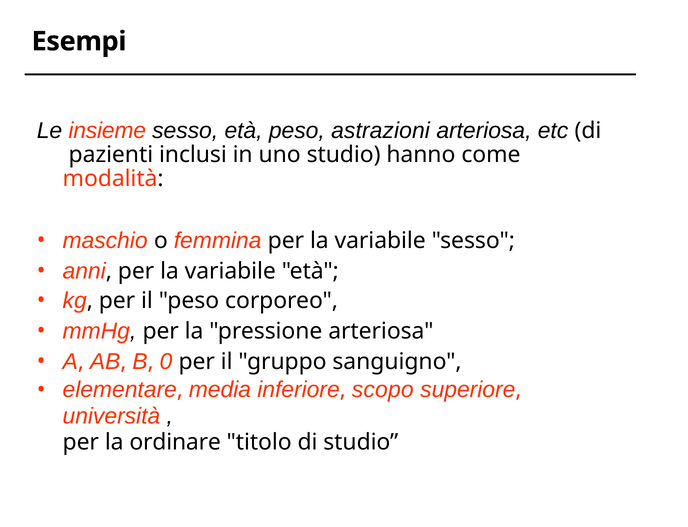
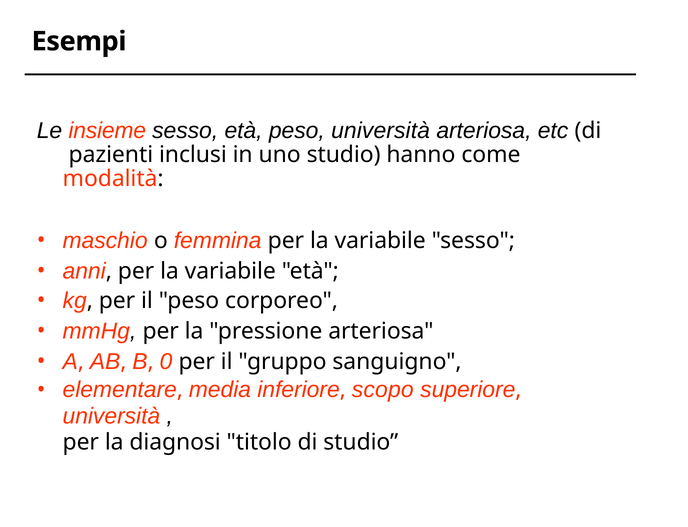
peso astrazioni: astrazioni -> università (381, 131)
ordinare: ordinare -> diagnosi (175, 443)
